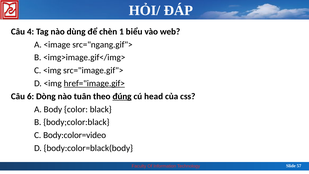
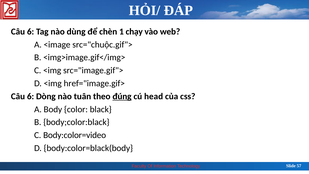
4: 4 -> 6 (31, 32)
biểu: biểu -> chạy (134, 32)
src="ngang.gif">: src="ngang.gif"> -> src="chuộc.gif"> (102, 44)
href="image.gif> underline: present -> none (94, 83)
